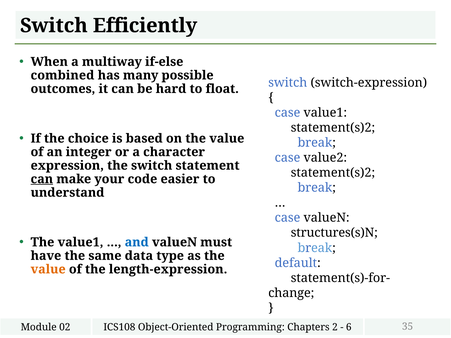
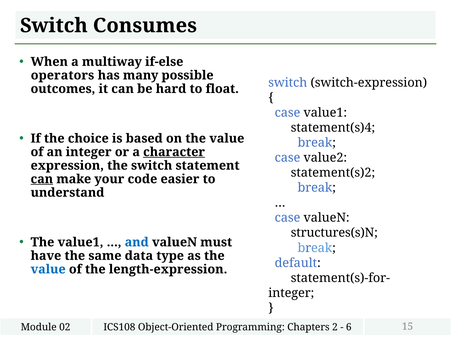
Efficiently: Efficiently -> Consumes (145, 26)
combined: combined -> operators (62, 75)
statement(s)2: statement(s)2 -> statement(s)4 (333, 128)
character underline: none -> present (174, 152)
value colour: orange -> blue (48, 269)
change: change -> integer (291, 293)
35: 35 -> 15 (408, 327)
